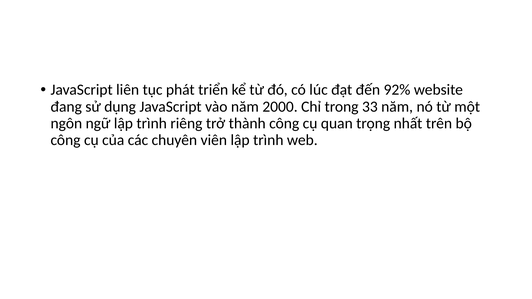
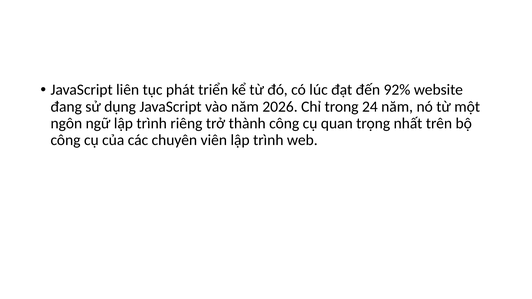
2000: 2000 -> 2026 (280, 107)
33: 33 -> 24 (370, 107)
